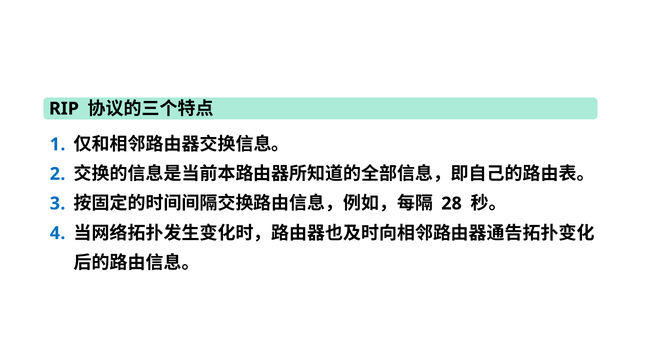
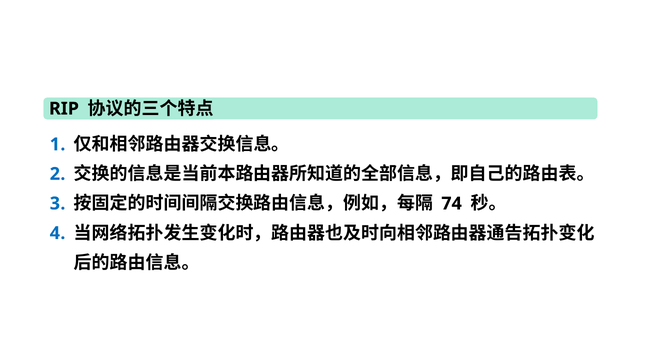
28: 28 -> 74 (452, 203)
